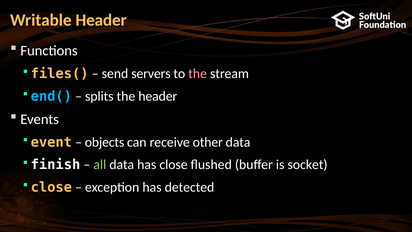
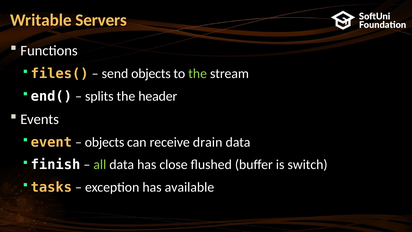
Writable Header: Header -> Servers (101, 20)
send servers: servers -> objects (151, 74)
the colour: pink -> light green (198, 74)
end( colour: light blue -> white (51, 96)
other: other -> drain (208, 142)
socket: socket -> switch (308, 165)
close: close -> tasks (51, 187)
detected: detected -> available (189, 187)
